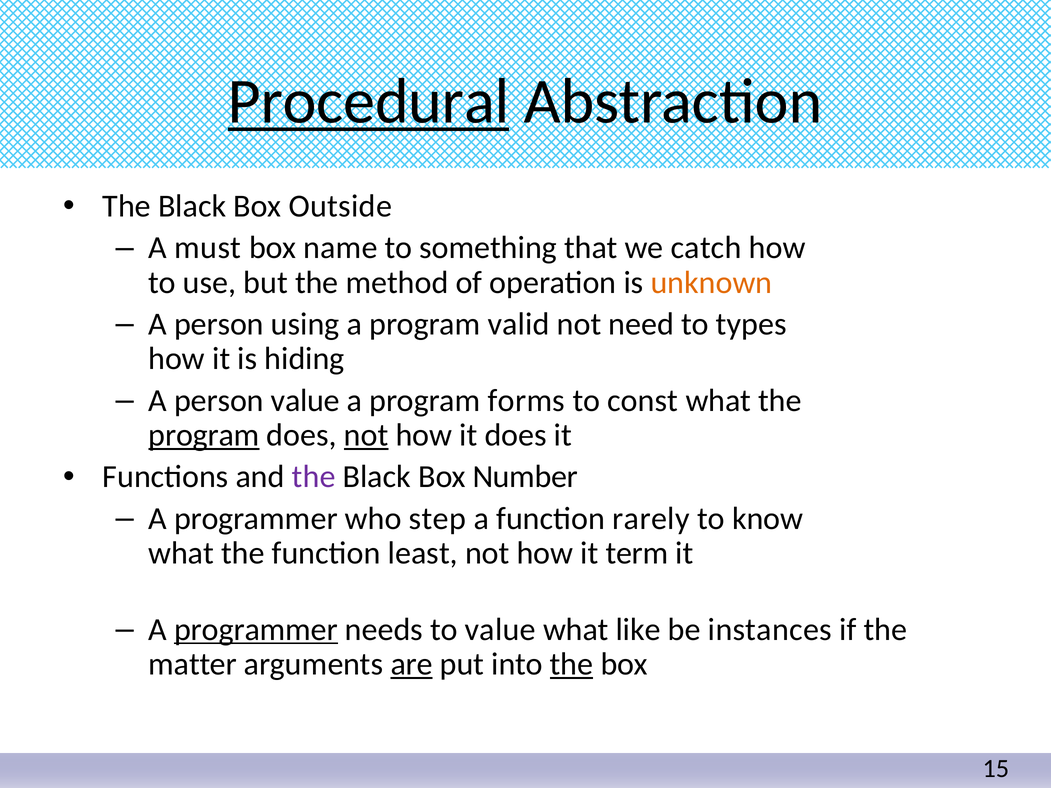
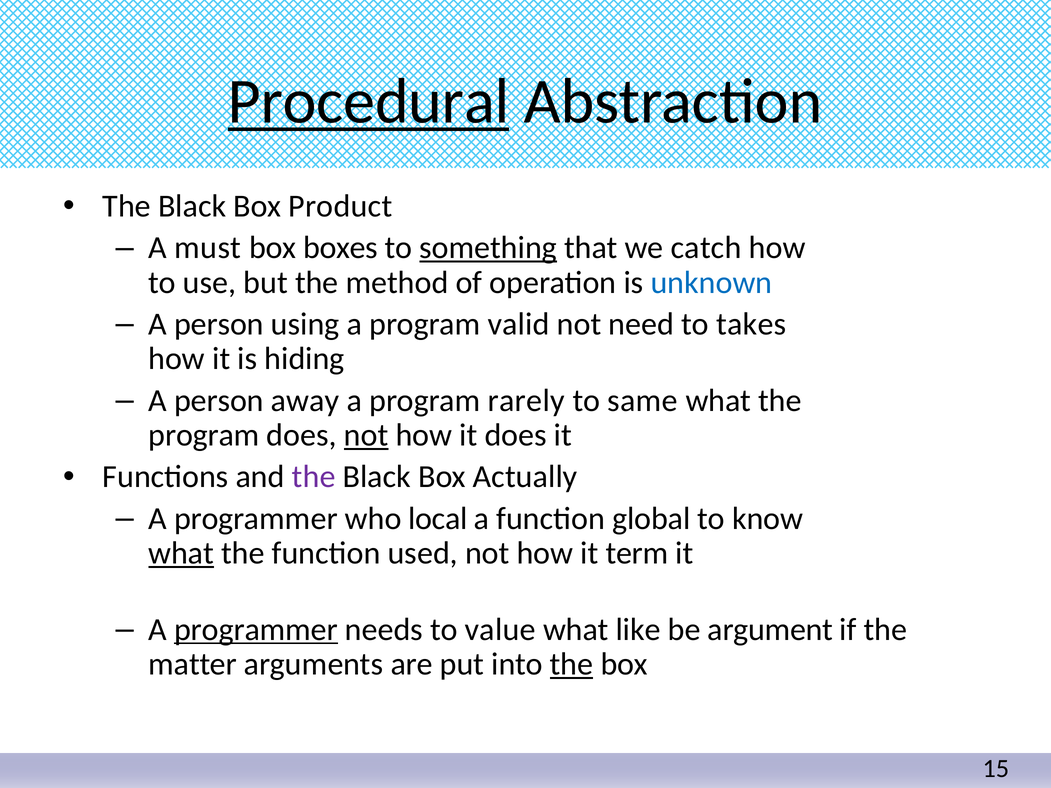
Outside: Outside -> Product (340, 206)
name: name -> boxes (341, 248)
something underline: none -> present (488, 248)
unknown colour: orange -> blue (711, 283)
types: types -> takes (751, 324)
person value: value -> away (305, 401)
forms: forms -> rarely (526, 401)
const: const -> same (643, 401)
program underline: present -> none (204, 435)
Number: Number -> Actually (525, 477)
step: step -> local (438, 519)
rarely: rarely -> global (651, 519)
what underline: none -> present (181, 553)
least: least -> used (423, 553)
instances: instances -> argument (770, 630)
are underline: present -> none (412, 664)
